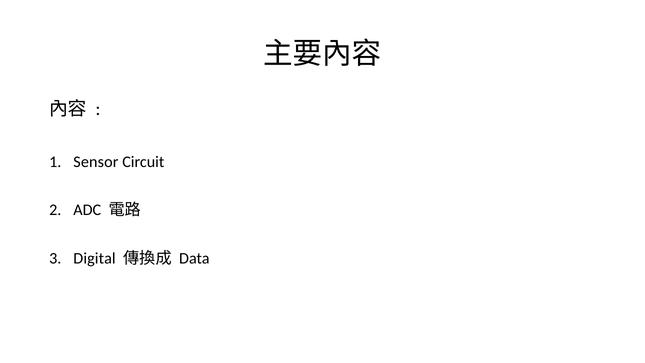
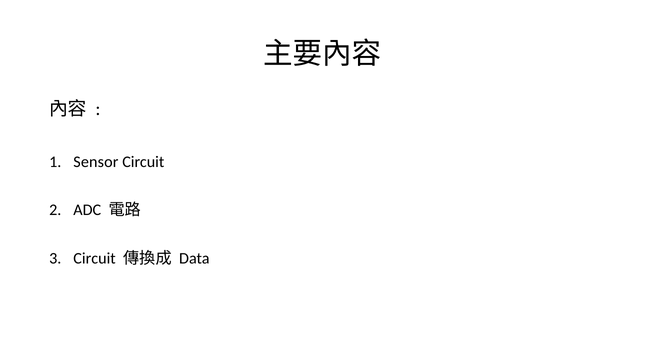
Digital: Digital -> Circuit (95, 258)
